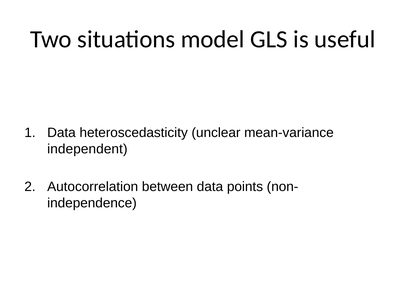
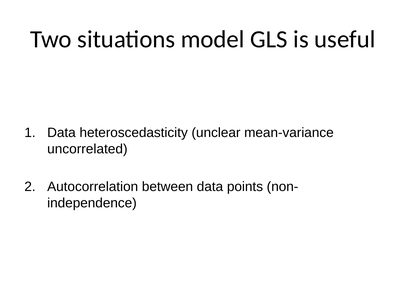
independent: independent -> uncorrelated (87, 149)
